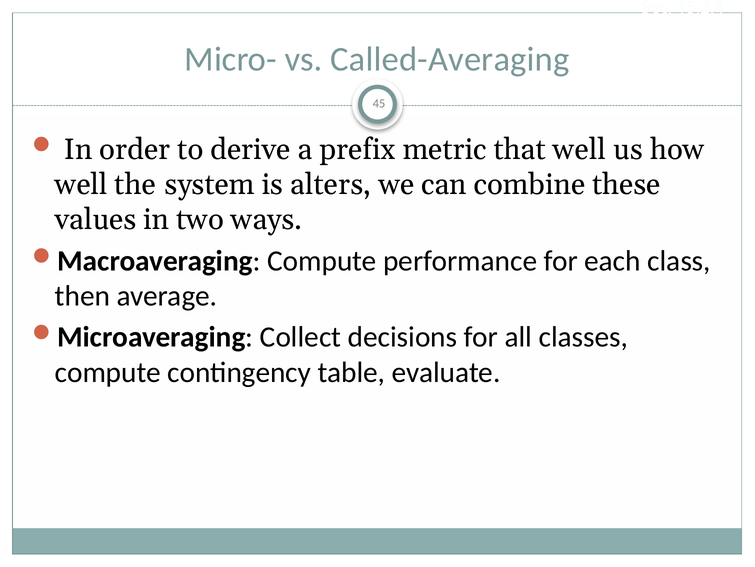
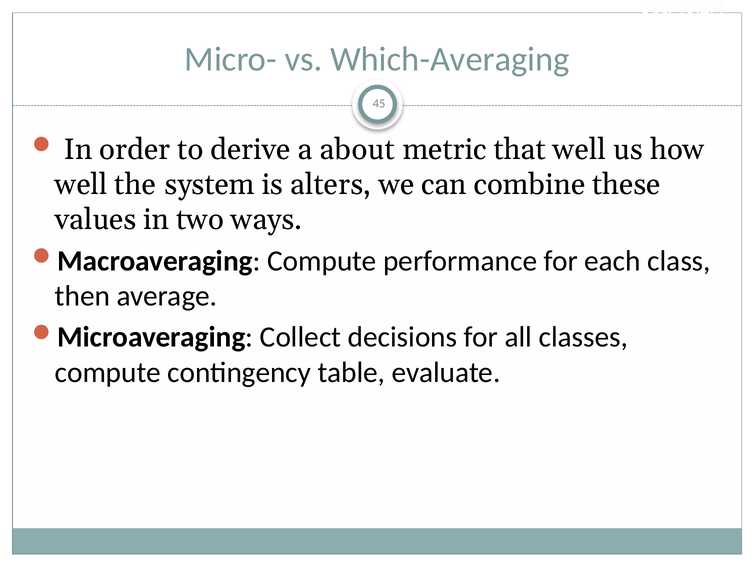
Called-Averaging: Called-Averaging -> Which-Averaging (450, 59)
prefix: prefix -> about (357, 149)
